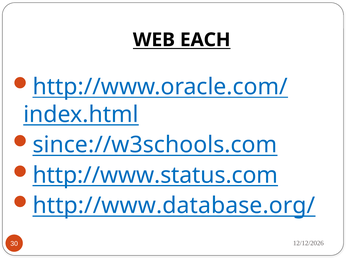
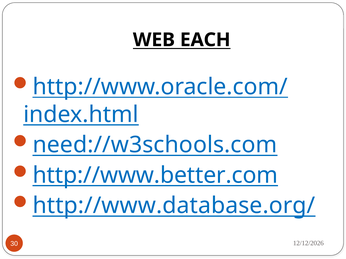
since://w3schools.com: since://w3schools.com -> need://w3schools.com (155, 145)
http://www.status.com: http://www.status.com -> http://www.better.com (155, 176)
